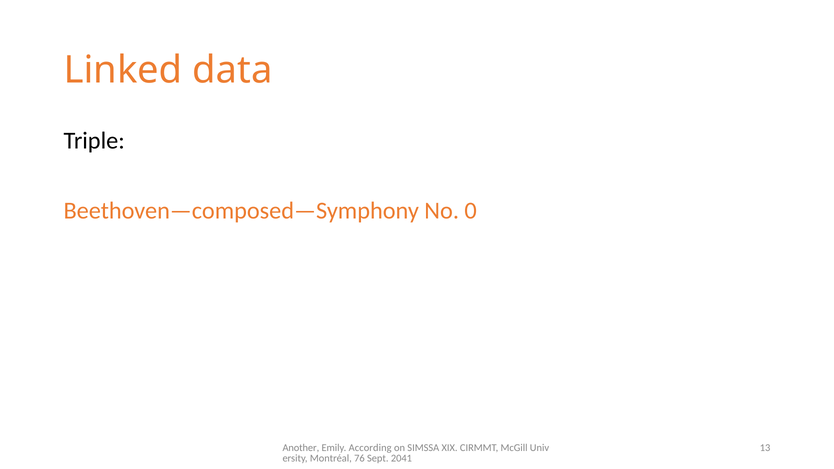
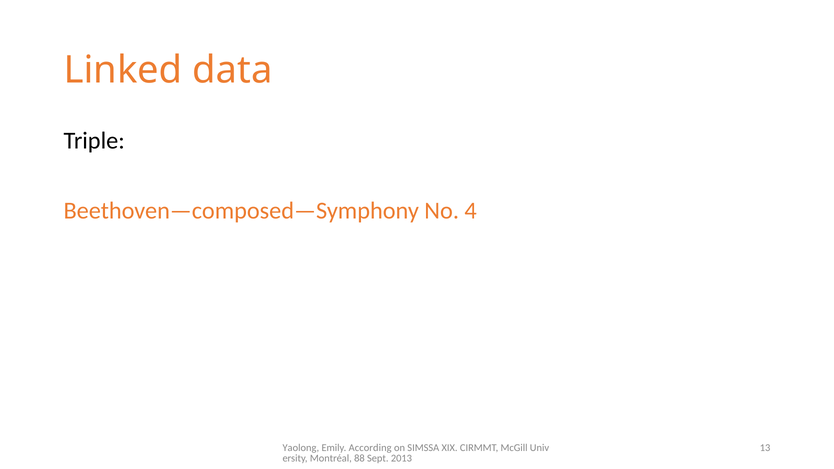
0: 0 -> 4 (471, 211)
Another: Another -> Yaolong (301, 448)
76: 76 -> 88 (359, 458)
2041: 2041 -> 2013 (401, 458)
